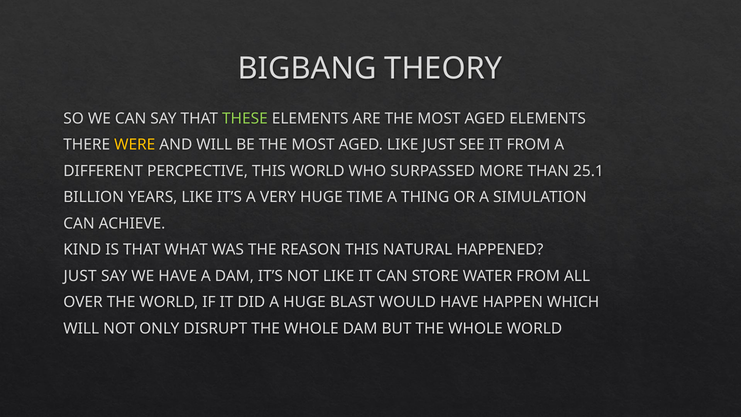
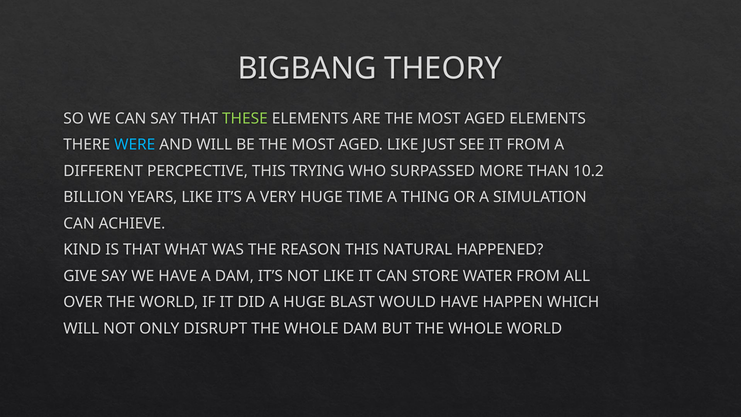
WERE colour: yellow -> light blue (135, 145)
THIS WORLD: WORLD -> TRYING (317, 171)
25.1: 25.1 -> 10.2 (588, 171)
JUST: JUST -> GIVE (80, 276)
